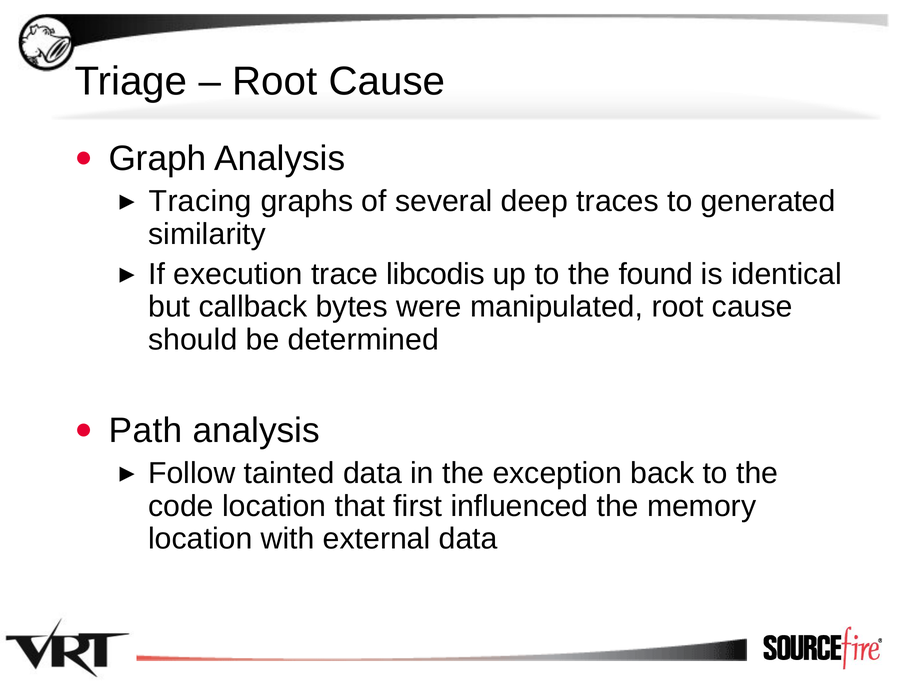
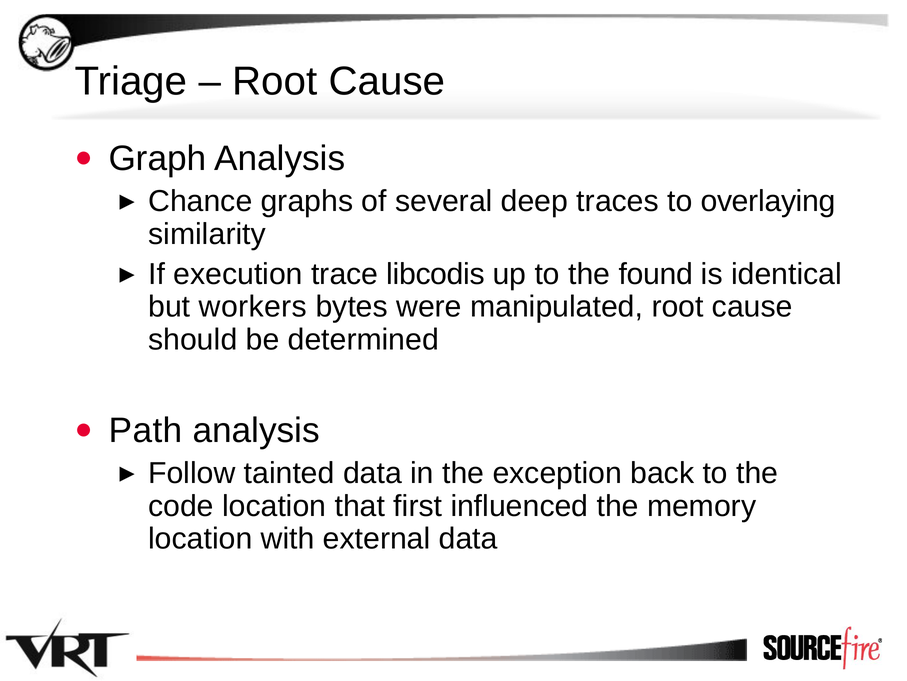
Tracing: Tracing -> Chance (200, 201)
generated: generated -> overlaying (768, 201)
callback: callback -> workers (253, 307)
